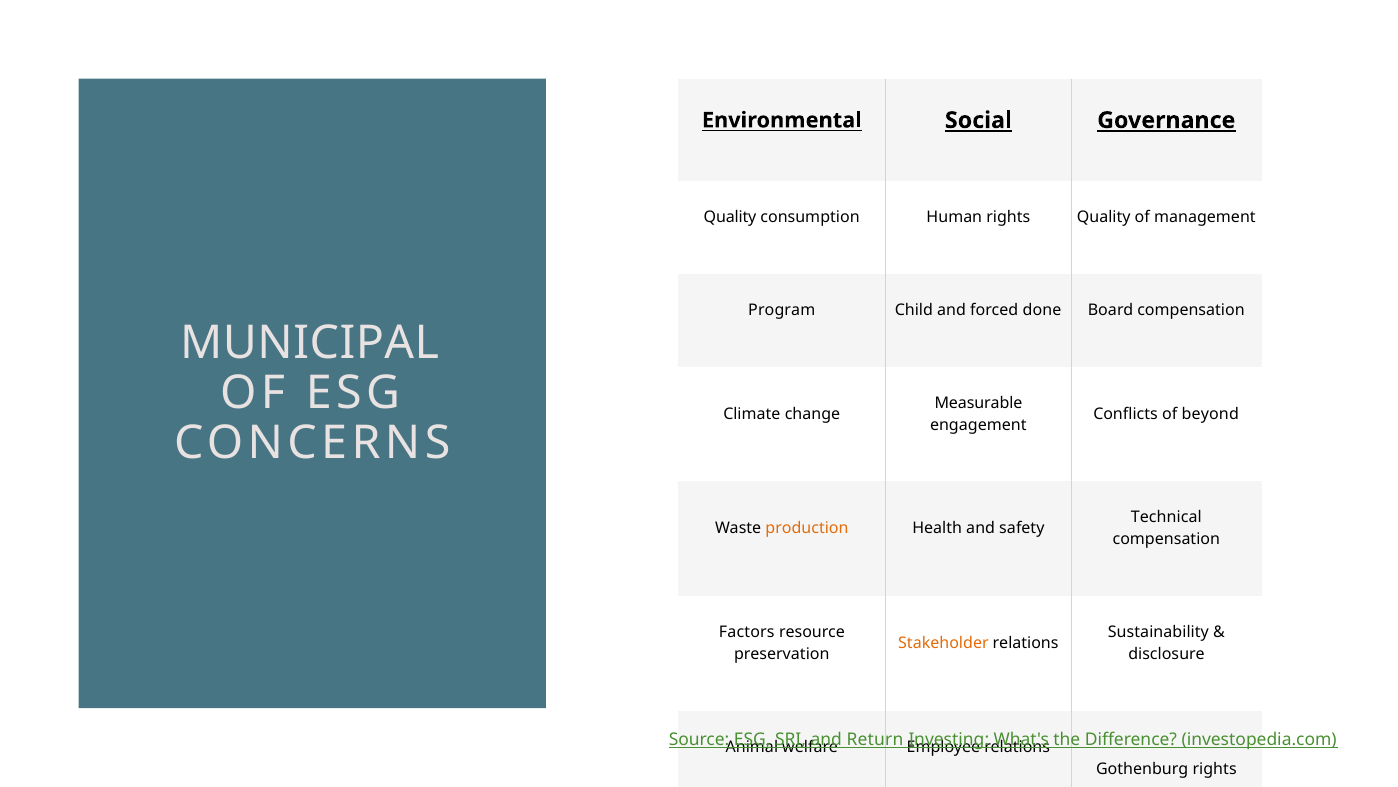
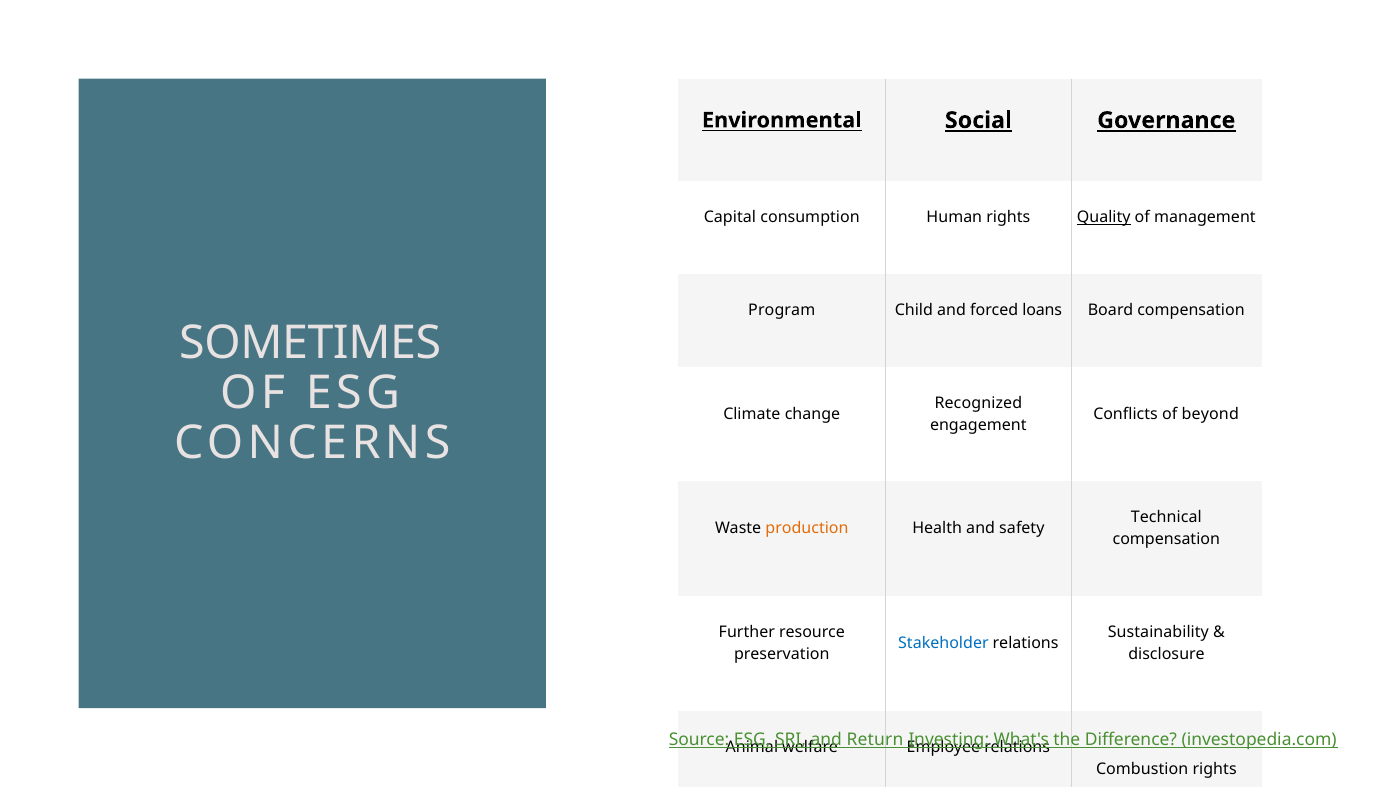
Quality: Quality -> Capital (730, 217)
Quality underline: none -> present (1104, 217)
done: done -> loans (1042, 310)
MUNICIPAL: MUNICIPAL -> SOMETIMES (310, 343)
Measurable: Measurable -> Recognized (978, 403)
Factors: Factors -> Further (747, 632)
Stakeholder colour: orange -> blue (943, 643)
Gothenburg: Gothenburg -> Combustion (1142, 768)
